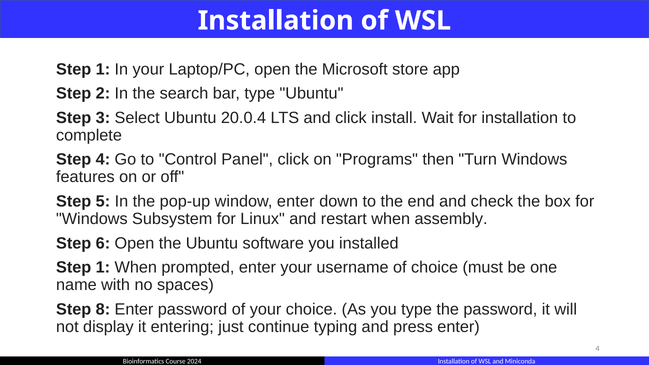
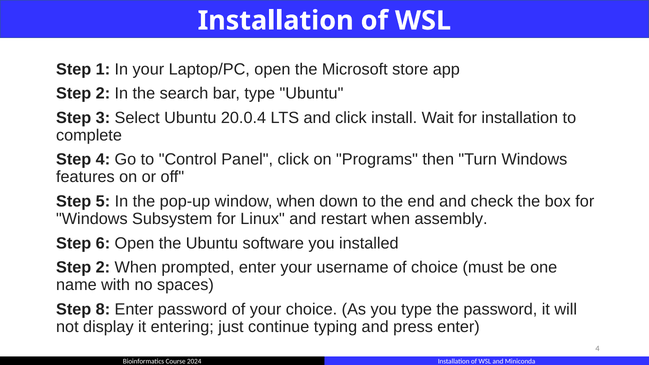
window enter: enter -> when (296, 201)
1: 1 -> 2 (103, 268)
